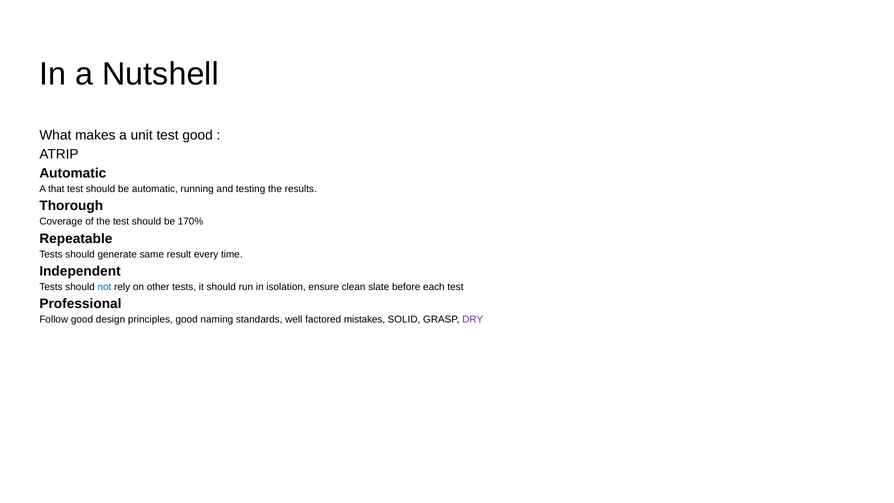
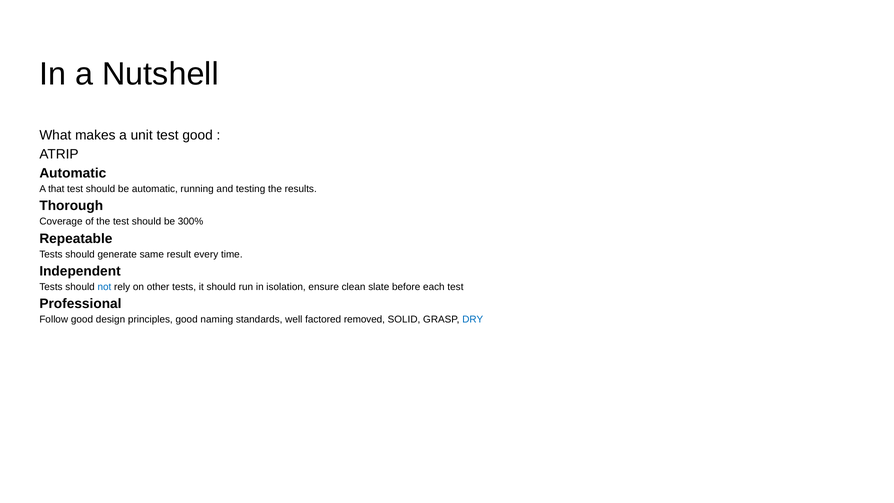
170%: 170% -> 300% (191, 222)
mistakes: mistakes -> removed (364, 320)
DRY colour: purple -> blue (473, 320)
